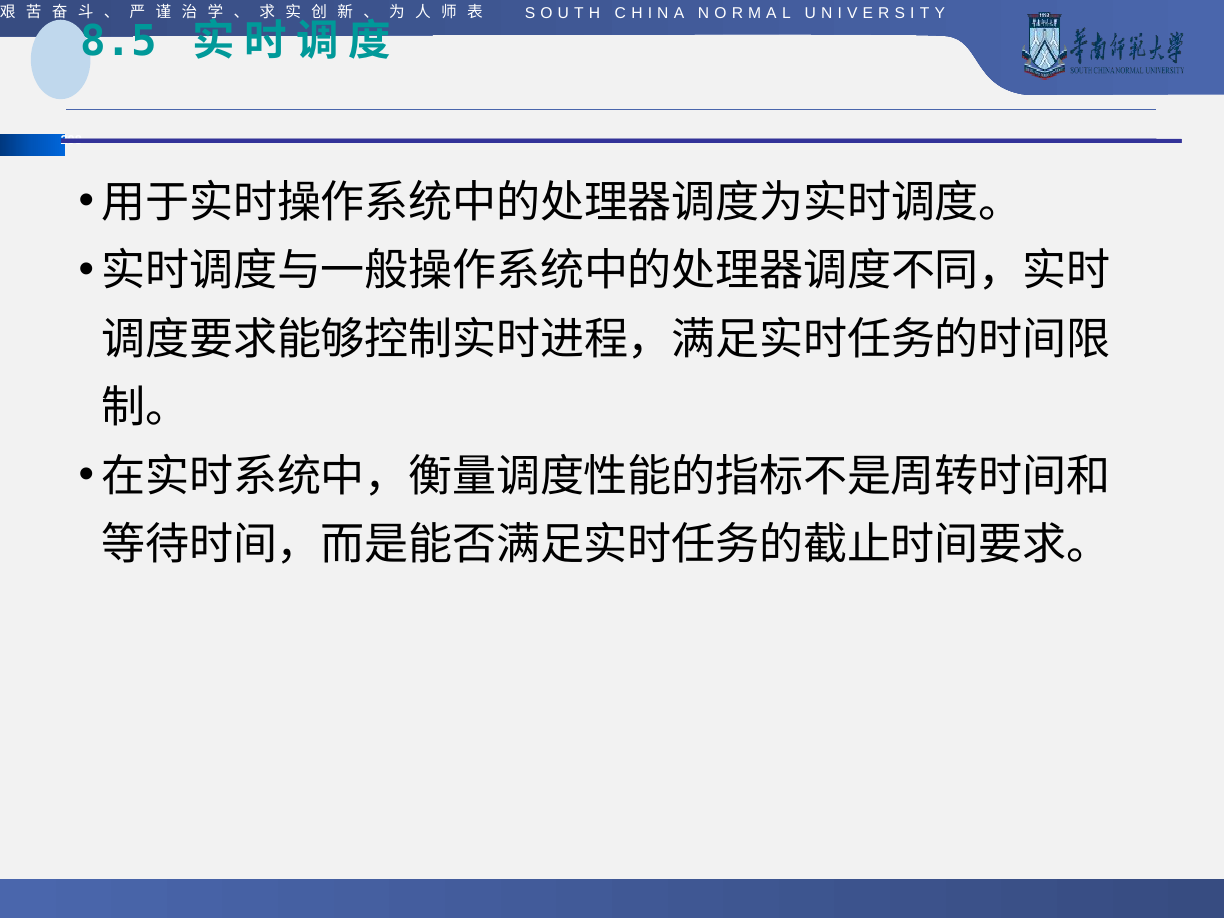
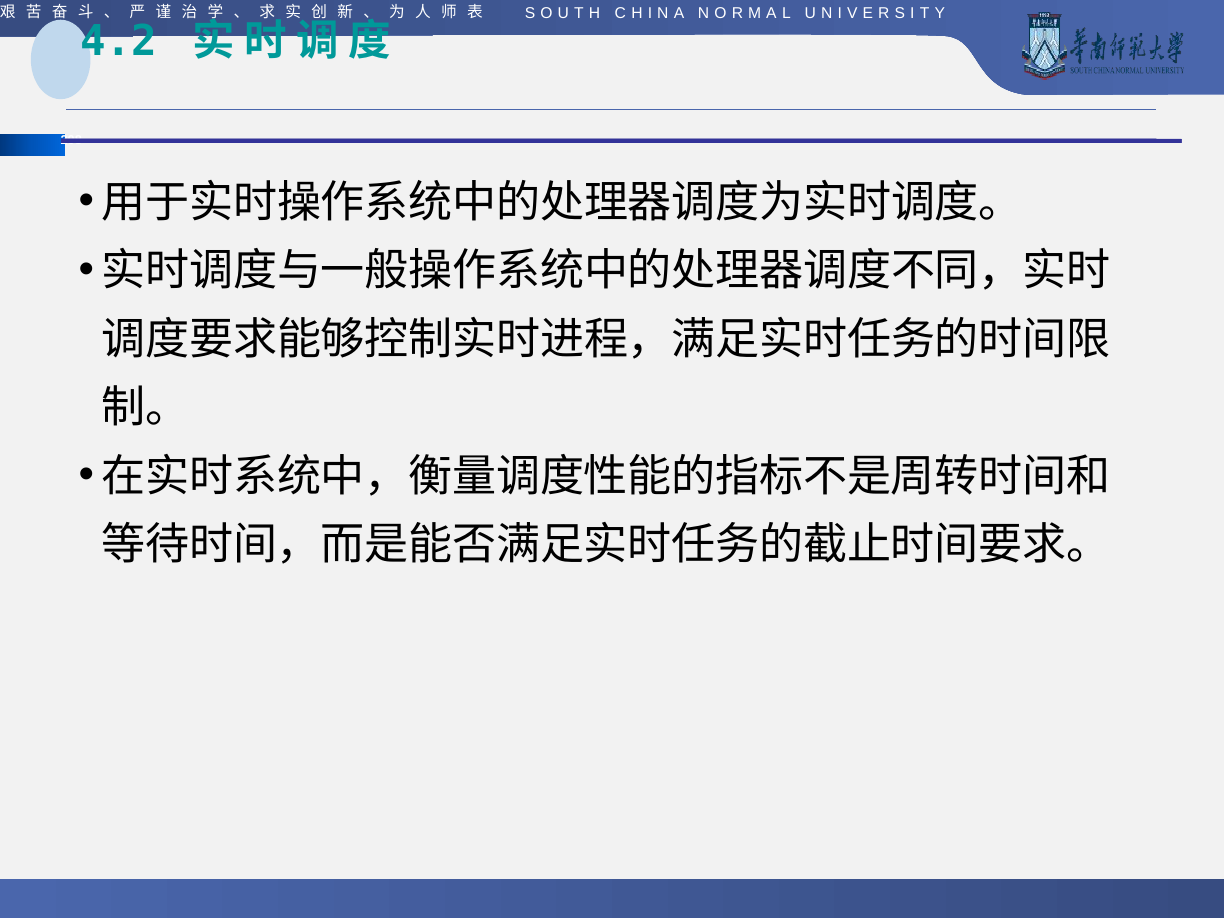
8.5: 8.5 -> 4.2 (118, 42)
